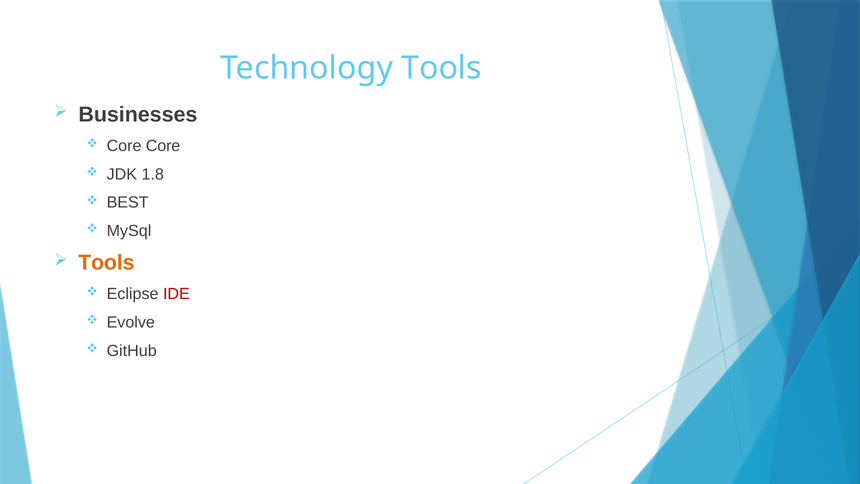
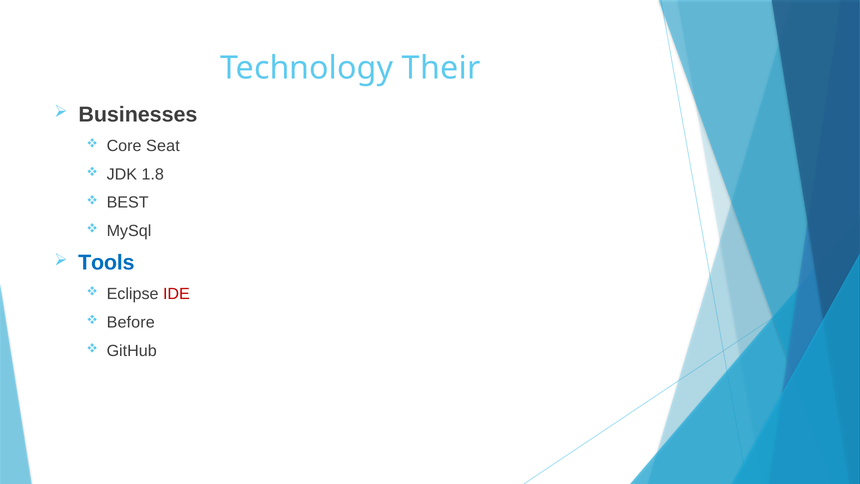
Technology Tools: Tools -> Their (441, 68)
Core Core: Core -> Seat (163, 146)
Tools colour: orange -> blue (106, 263)
Evolve: Evolve -> Before (131, 322)
